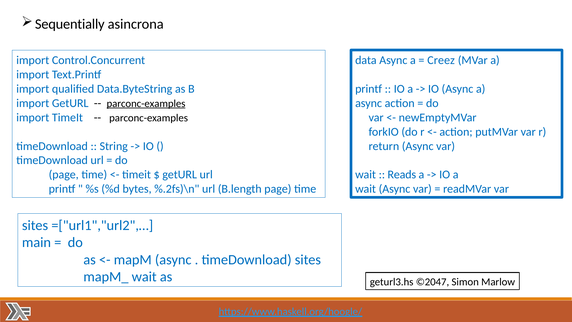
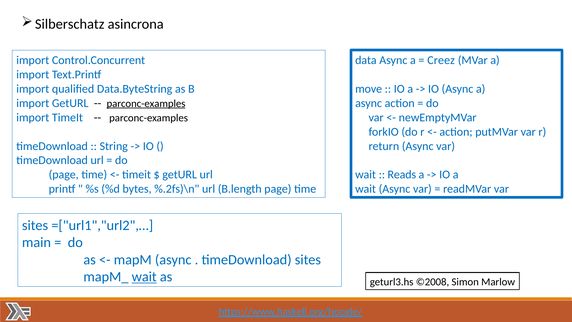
Sequentially: Sequentially -> Silberschatz (70, 24)
printf: printf -> move (369, 89)
wait underline: none -> present (144, 277)
©2047: ©2047 -> ©2008 (433, 282)
